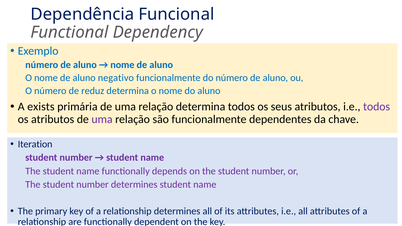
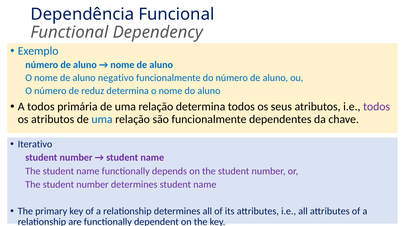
A exists: exists -> todos (41, 107)
uma colour: purple -> blue (102, 119)
Iteration: Iteration -> Iterativo (35, 144)
